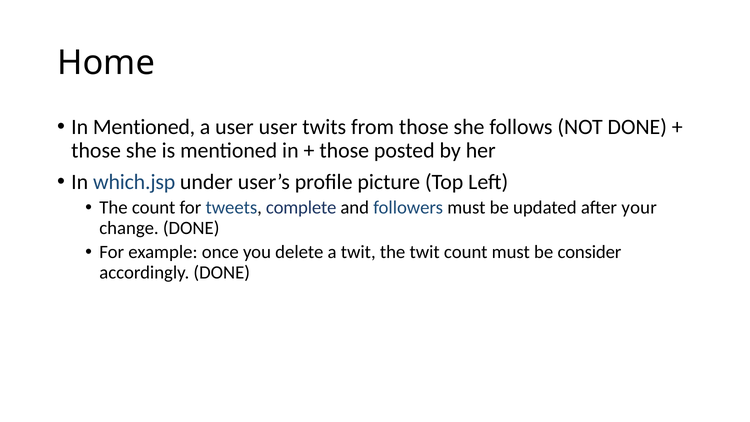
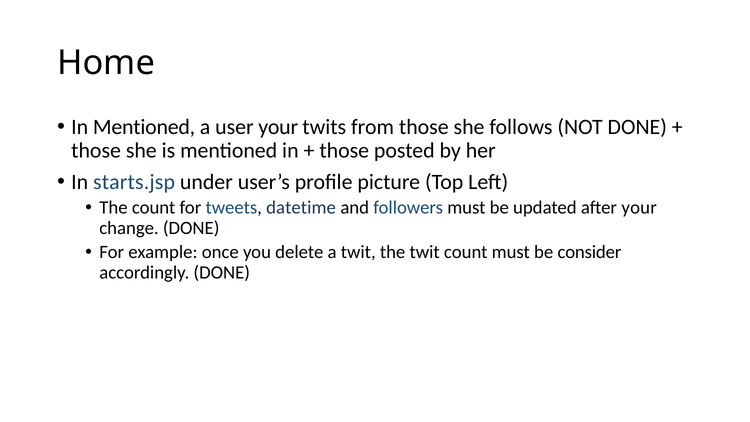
user user: user -> your (278, 127)
which.jsp: which.jsp -> starts.jsp (134, 182)
complete: complete -> datetime (301, 208)
